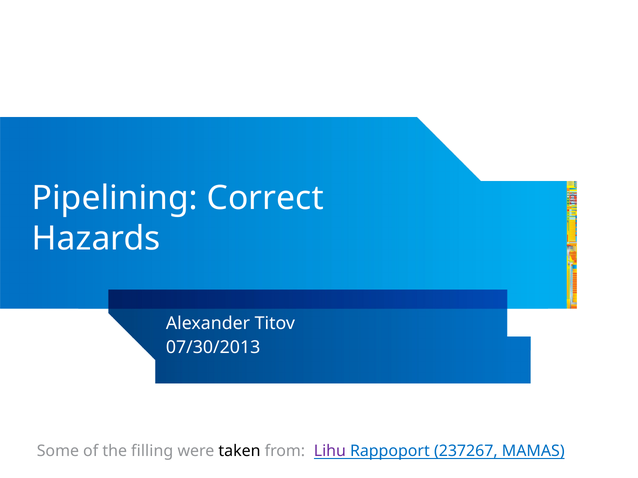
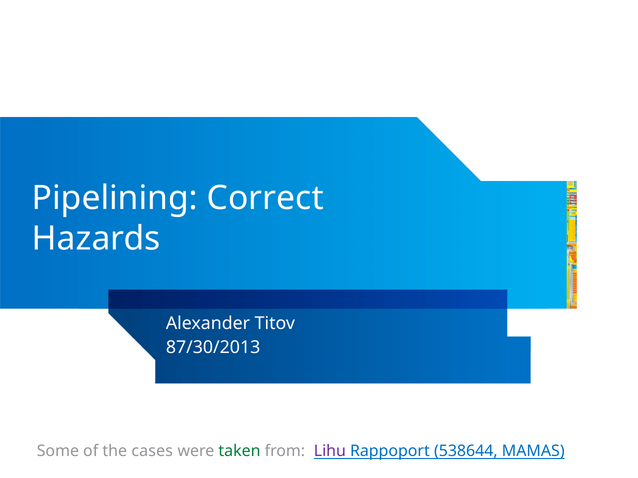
07/30/2013: 07/30/2013 -> 87/30/2013 (213, 348)
filling: filling -> cases (152, 452)
taken colour: black -> green (239, 452)
237267: 237267 -> 538644 (466, 452)
